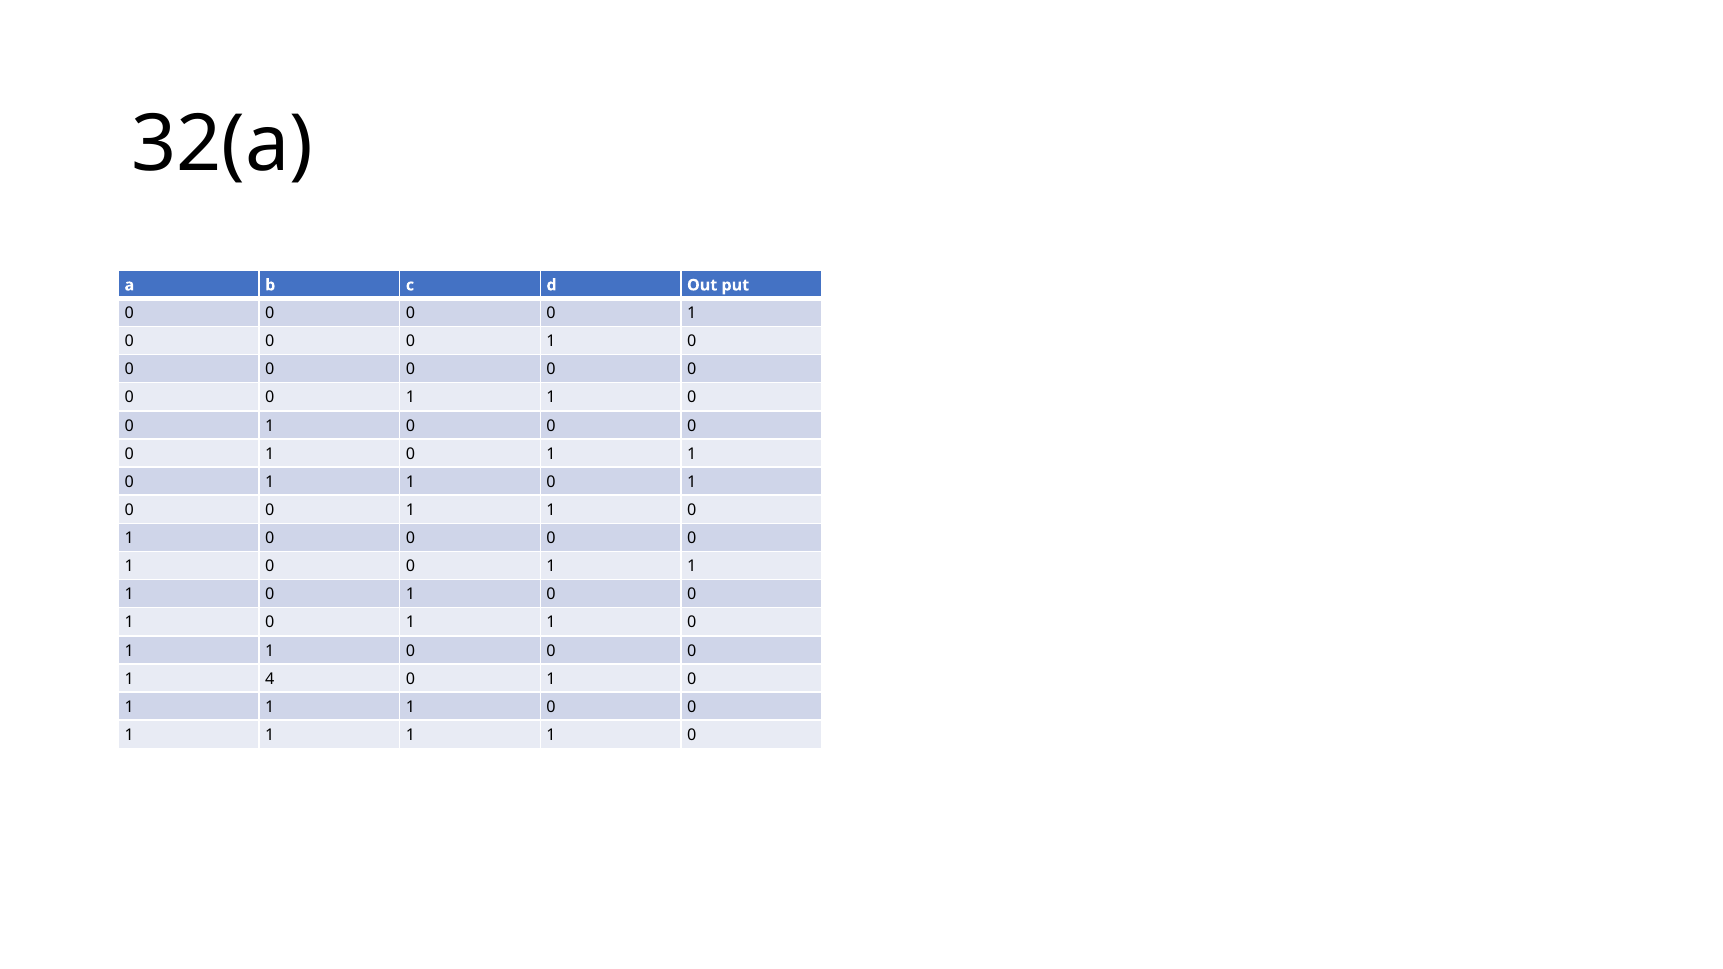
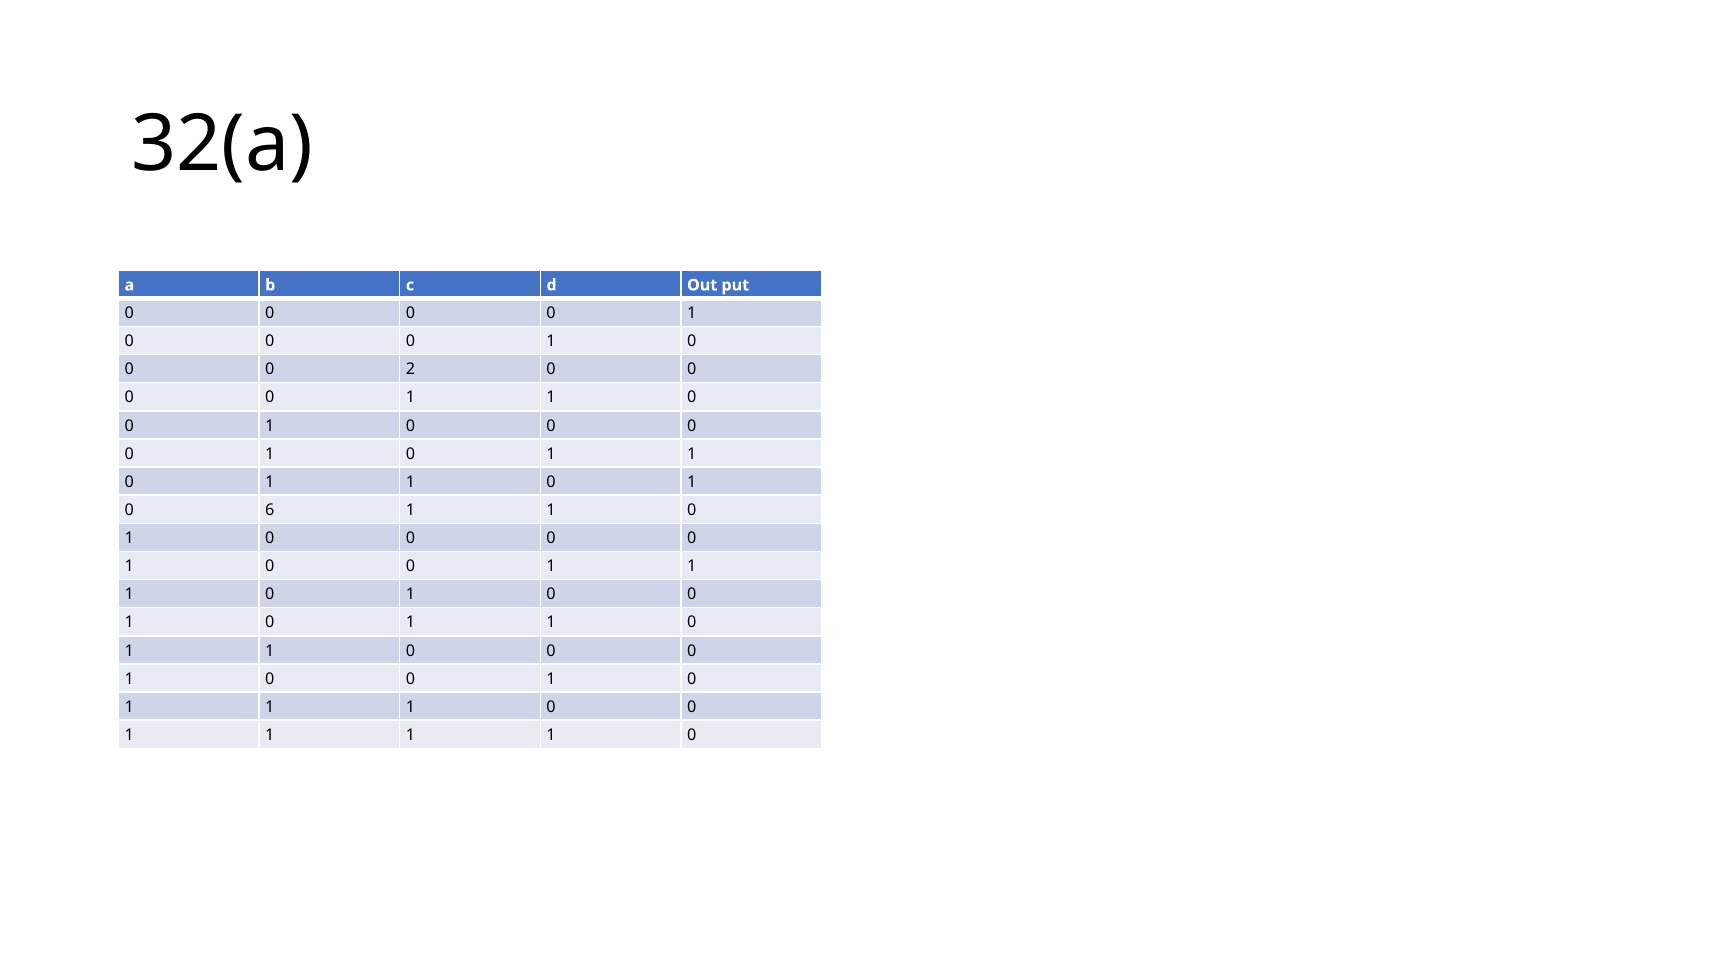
0: 0 -> 2 (410, 370)
0: 0 -> 6 (270, 510)
4: 4 -> 0 (270, 679)
